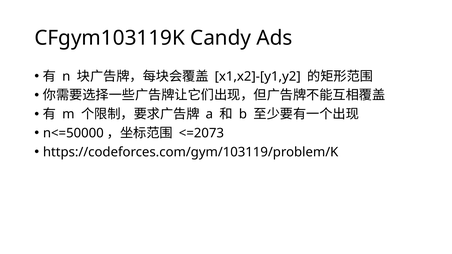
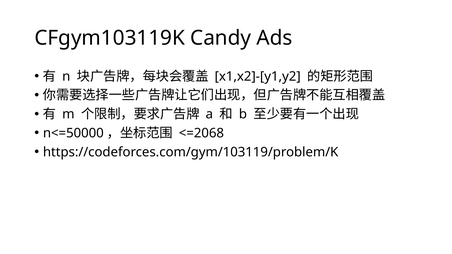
<=2073: <=2073 -> <=2068 (201, 133)
